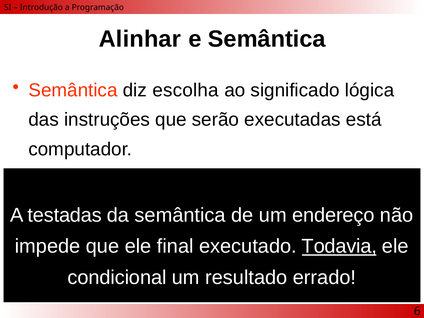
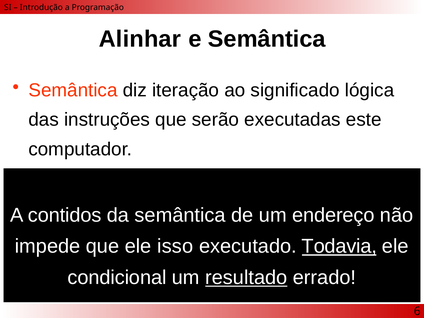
escolha: escolha -> iteração (186, 90)
está: está -> este (364, 120)
testadas: testadas -> contidos (65, 215)
final: final -> isso (175, 246)
resultado underline: none -> present (246, 278)
